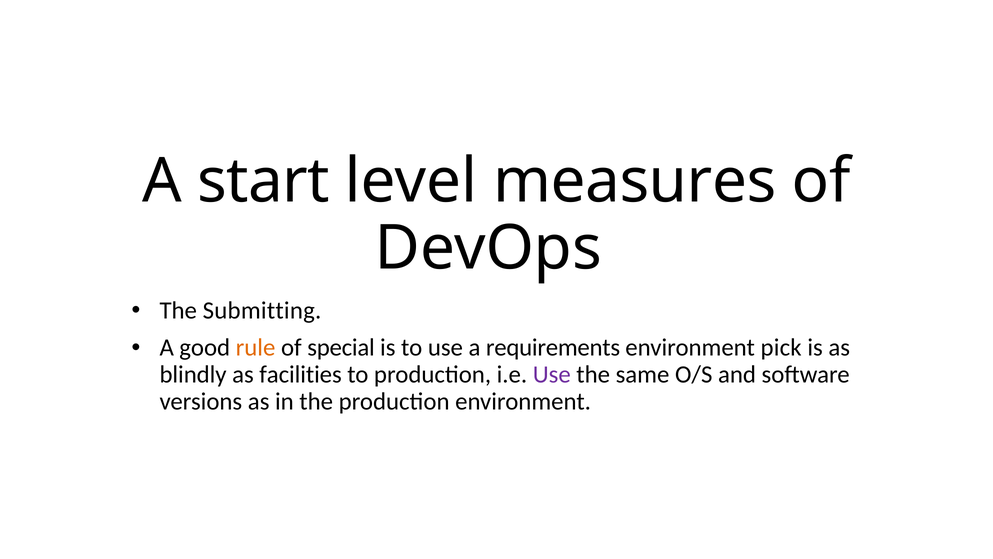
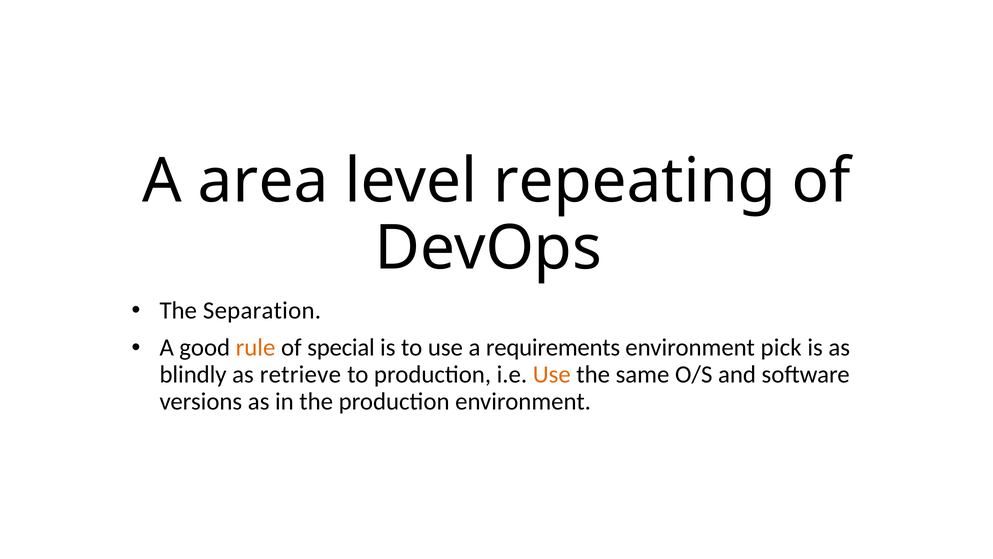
start: start -> area (263, 181)
measures: measures -> repeating (635, 181)
Submitting: Submitting -> Separation (262, 310)
facilities: facilities -> retrieve (300, 374)
Use colour: purple -> orange (552, 374)
